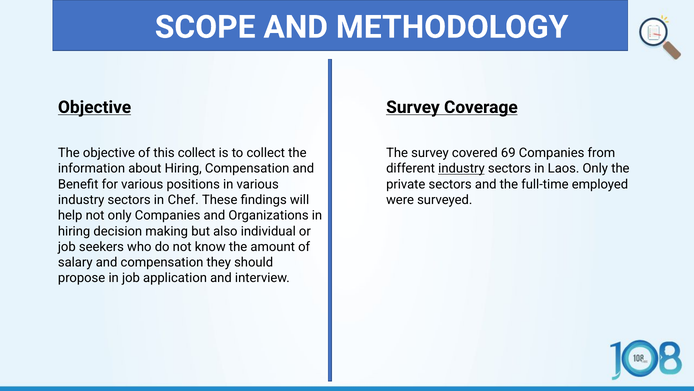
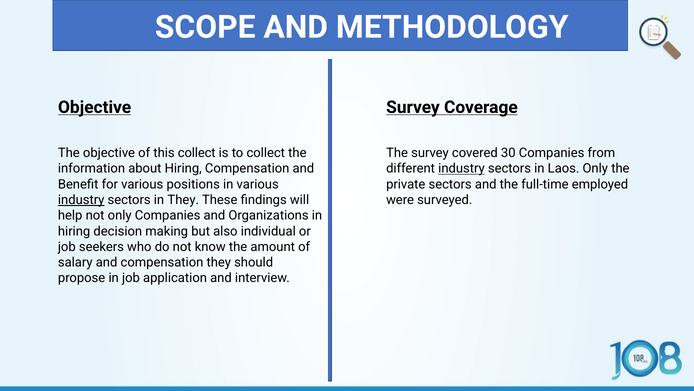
69: 69 -> 30 (508, 153)
industry underline: none -> present (81, 200)
in Chef: Chef -> They (183, 200)
